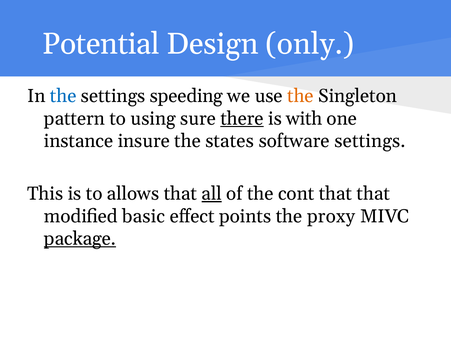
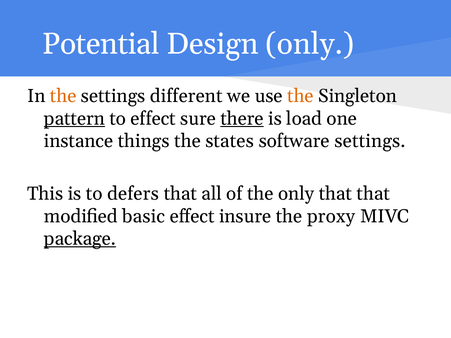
the colour: blue -> orange (63, 96)
speeding: speeding -> different (186, 96)
pattern underline: none -> present (74, 119)
to using: using -> effect (153, 119)
with: with -> load (304, 119)
insure: insure -> things (144, 141)
allows: allows -> defers (133, 194)
all underline: present -> none (212, 194)
the cont: cont -> only (296, 194)
points: points -> insure (245, 216)
